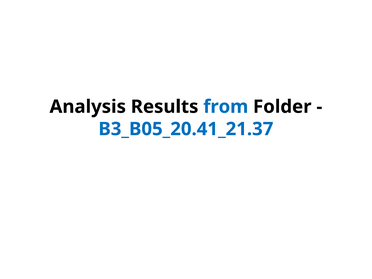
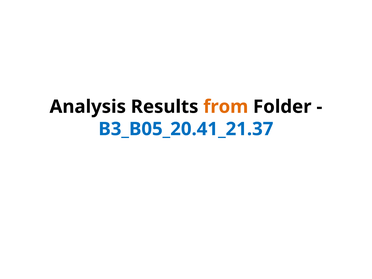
from colour: blue -> orange (226, 107)
